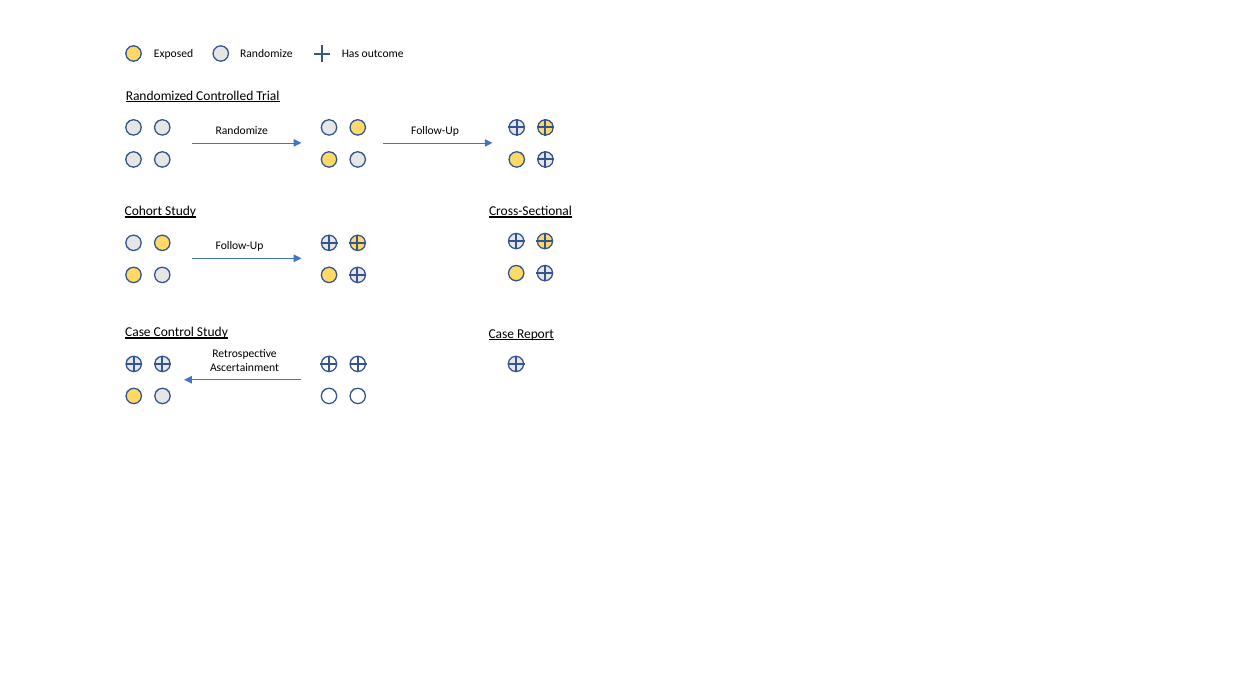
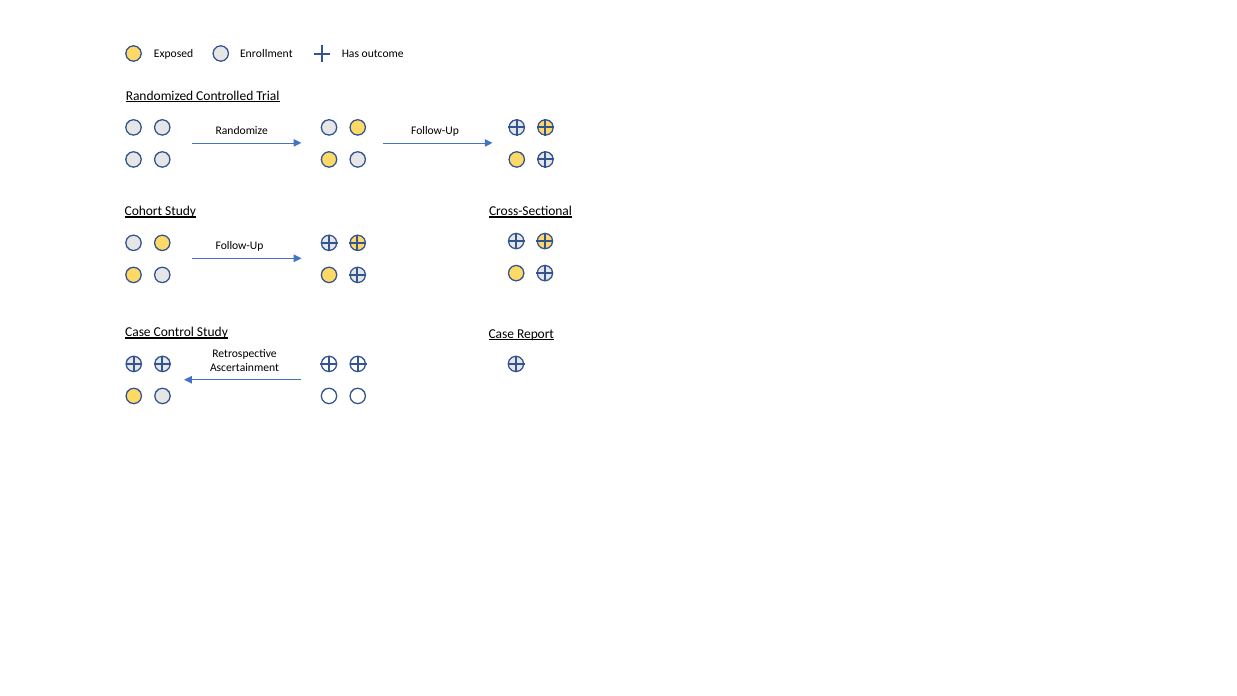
Exposed Randomize: Randomize -> Enrollment (266, 54)
